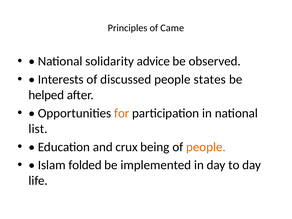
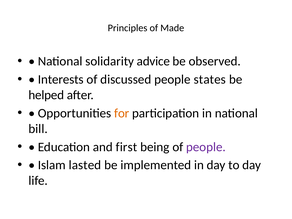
Came: Came -> Made (172, 28)
list: list -> bill (38, 129)
crux: crux -> first (126, 147)
people colour: orange -> purple (206, 147)
folded: folded -> lasted (85, 165)
